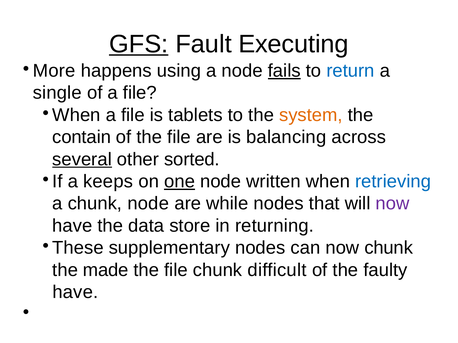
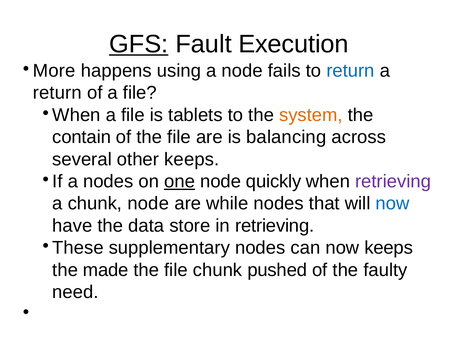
Executing: Executing -> Execution (293, 44)
fails underline: present -> none (284, 71)
single: single -> return (57, 93)
several underline: present -> none (82, 160)
other sorted: sorted -> keeps (192, 160)
a keeps: keeps -> nodes (108, 182)
written: written -> quickly (274, 182)
retrieving colour: blue -> purple (393, 182)
now colour: purple -> blue (393, 204)
in returning: returning -> retrieving (275, 226)
now chunk: chunk -> keeps (389, 248)
difficult: difficult -> pushed (277, 270)
have: have -> need (75, 292)
